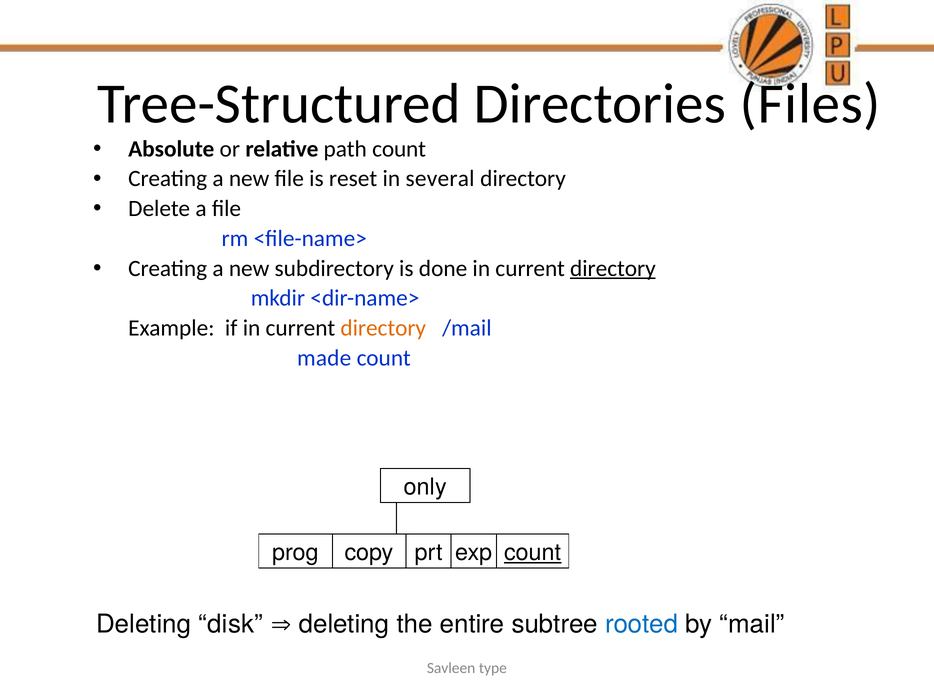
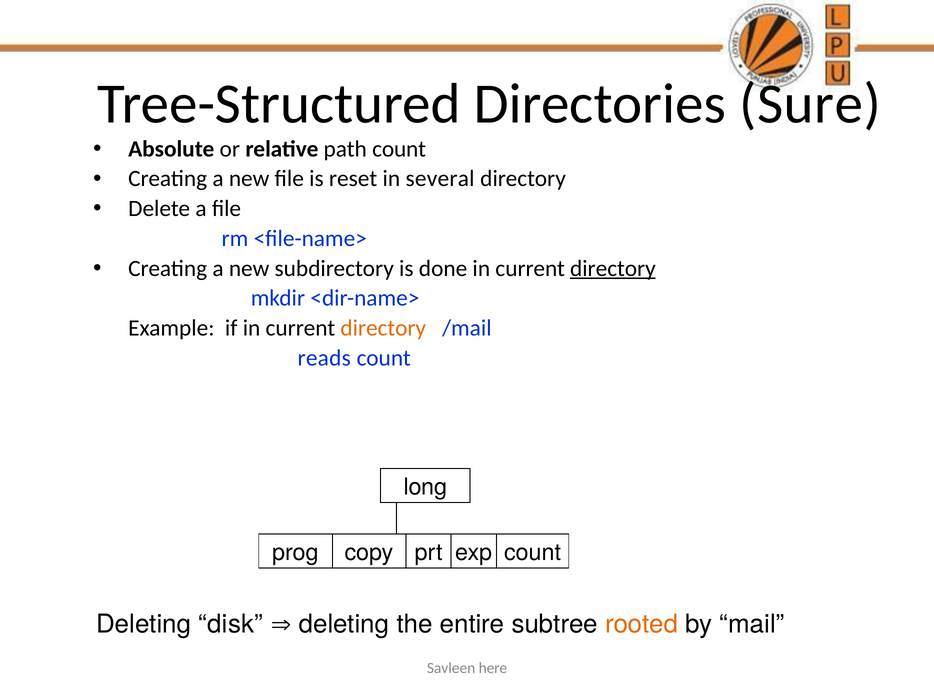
Files: Files -> Sure (810, 104)
made: made -> reads (324, 358)
only: only -> long (425, 487)
count underline: present -> none (533, 553)
rooted colour: blue -> orange (642, 625)
type: type -> here (493, 669)
